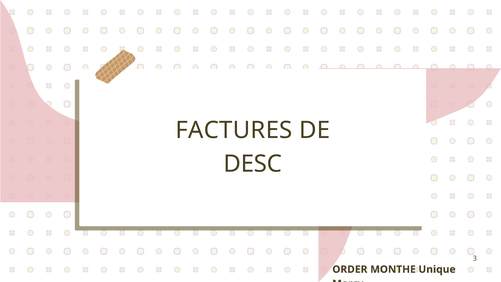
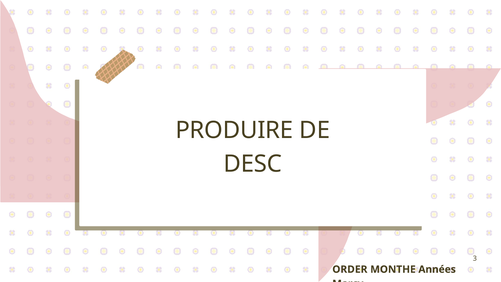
FACTURES: FACTURES -> PRODUIRE (234, 130)
Unique: Unique -> Années (437, 269)
